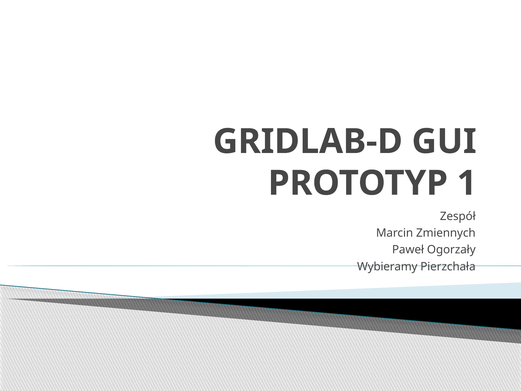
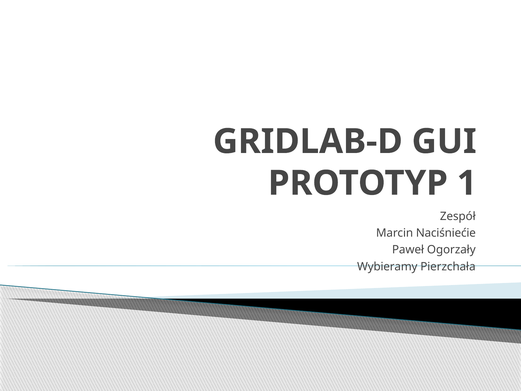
Zmiennych: Zmiennych -> Naciśniećie (446, 233)
